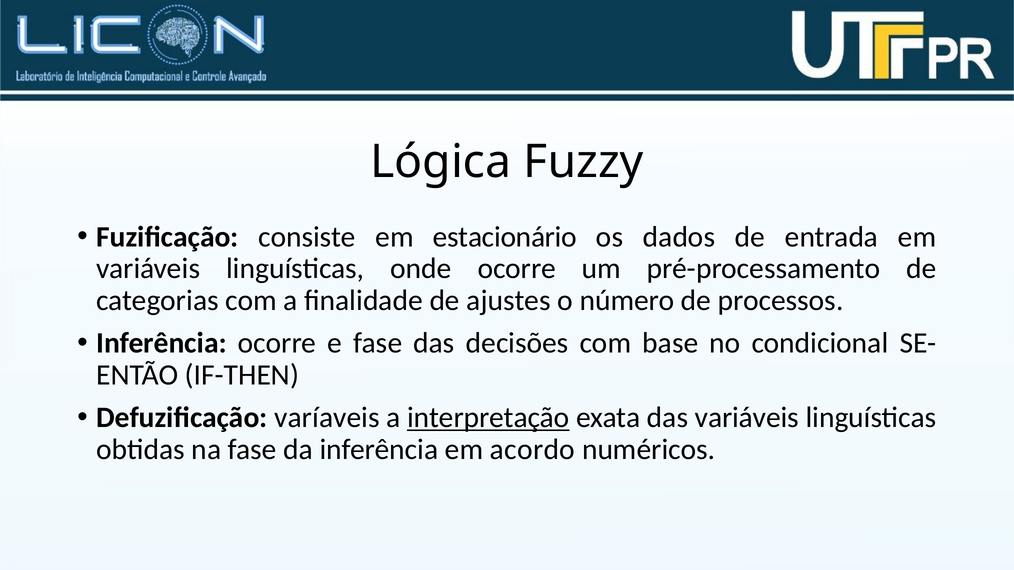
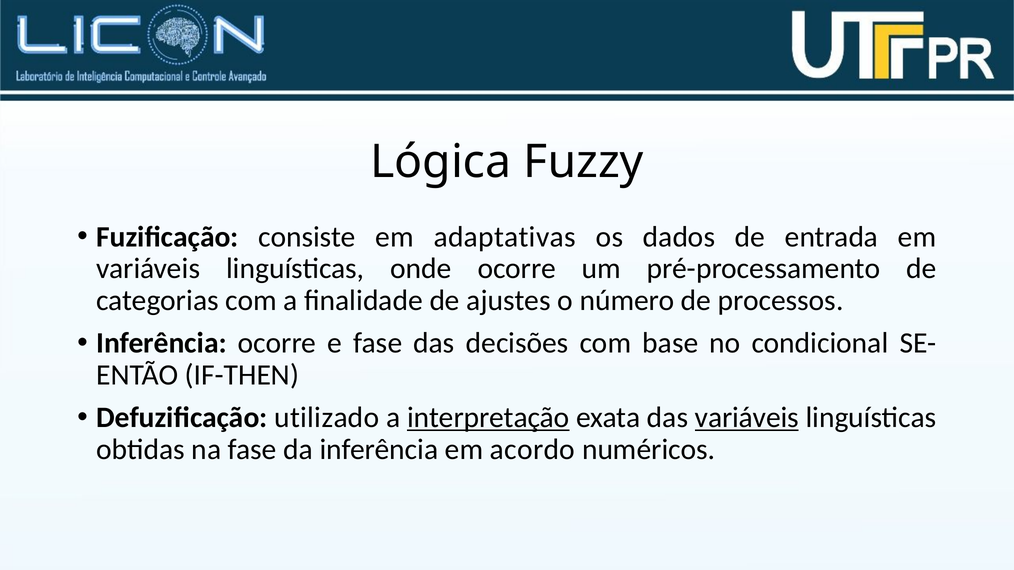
estacionário: estacionário -> adaptativas (505, 237)
varíaveis: varíaveis -> utilizado (327, 418)
variáveis underline: none -> present (747, 418)
